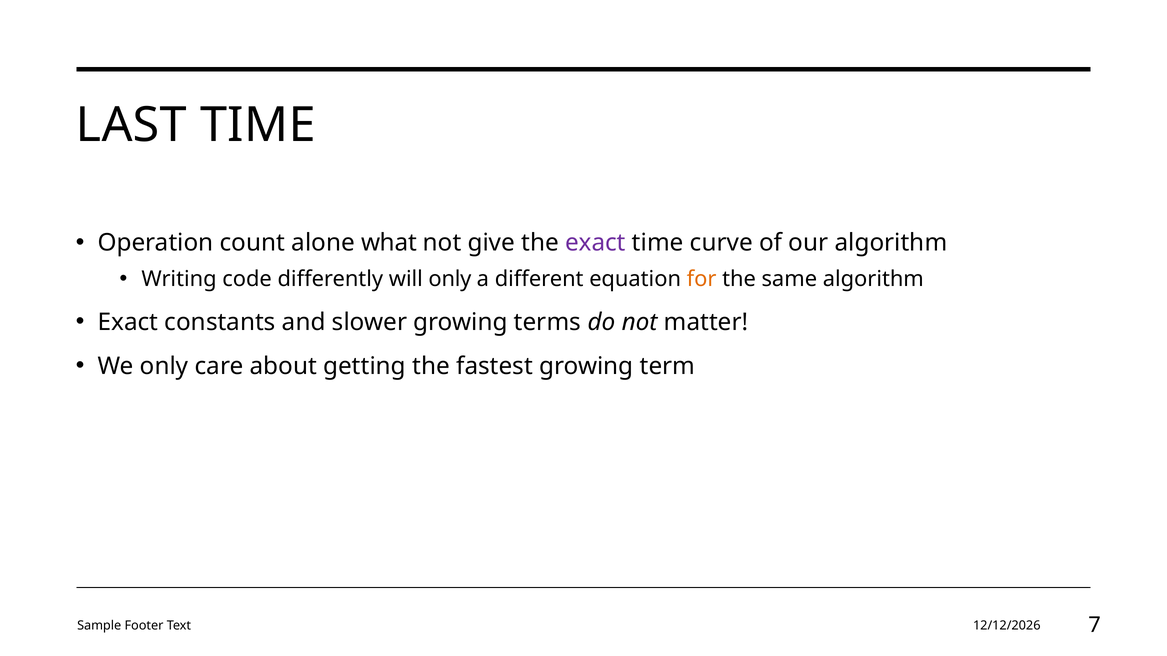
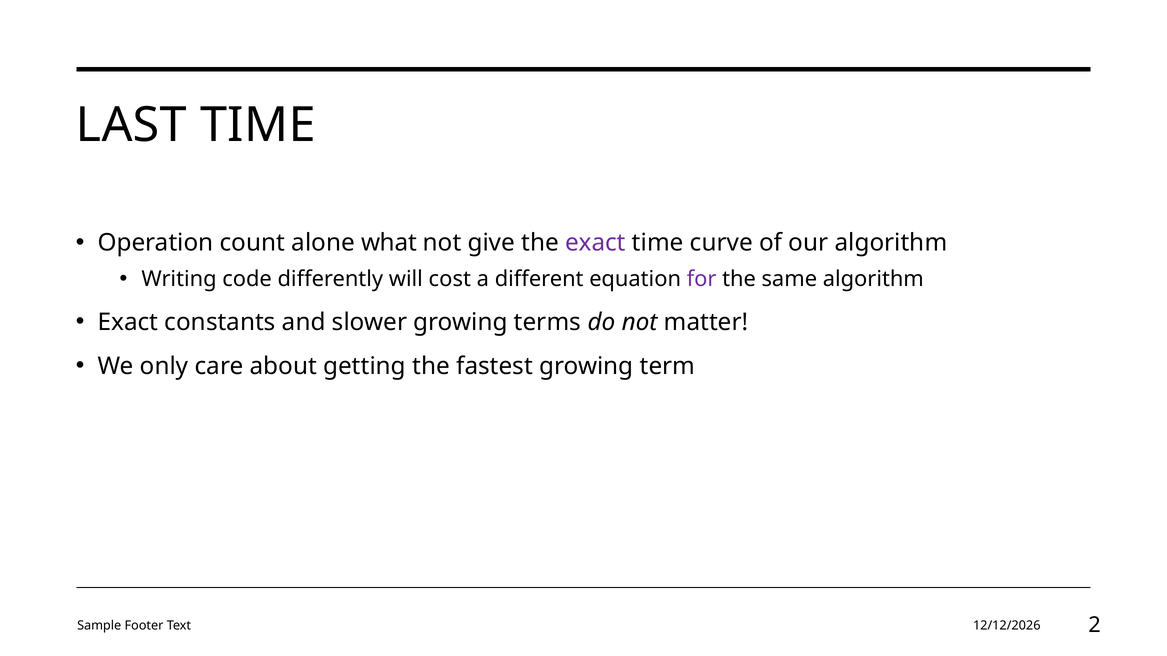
will only: only -> cost (450, 279)
for colour: orange -> purple (702, 279)
7: 7 -> 2 (1095, 626)
